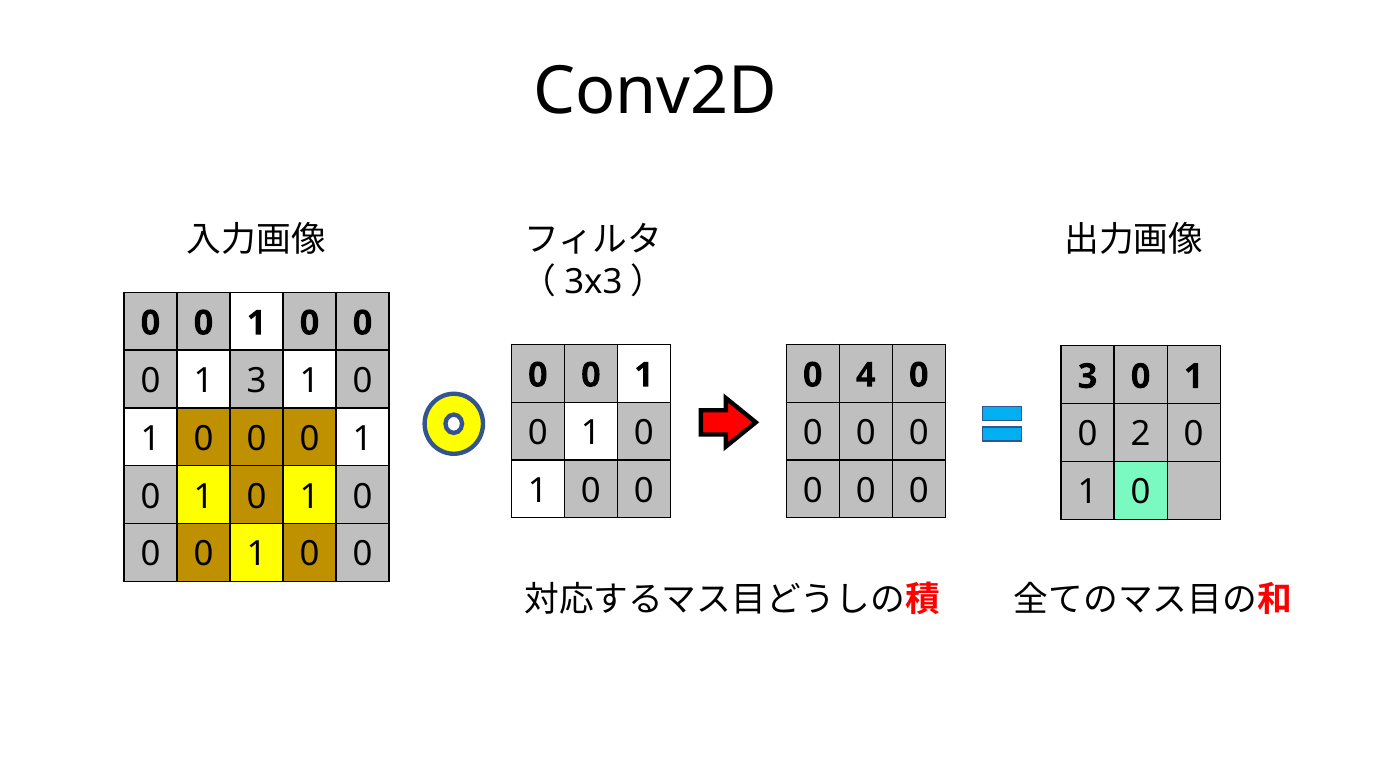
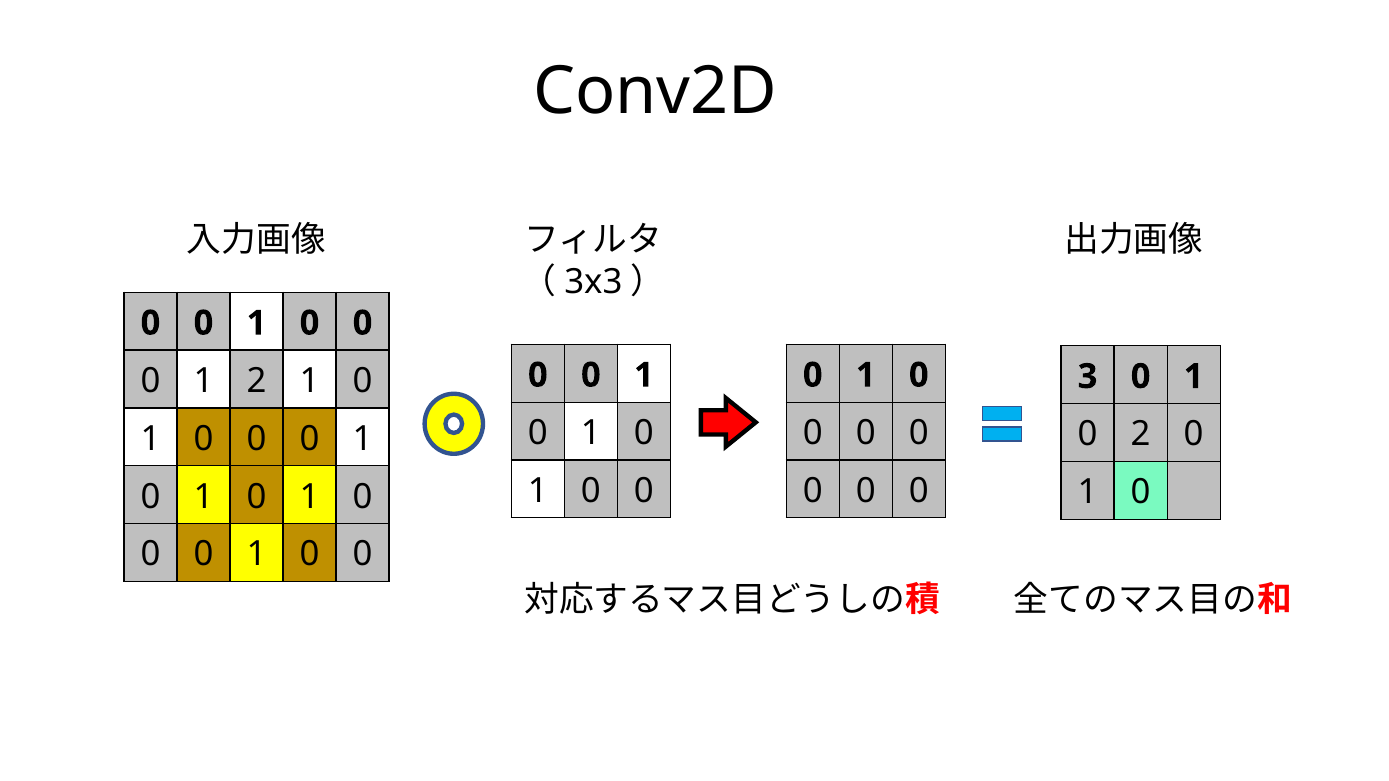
4: 4 -> 1 (866, 375)
1 3: 3 -> 2 (257, 381)
